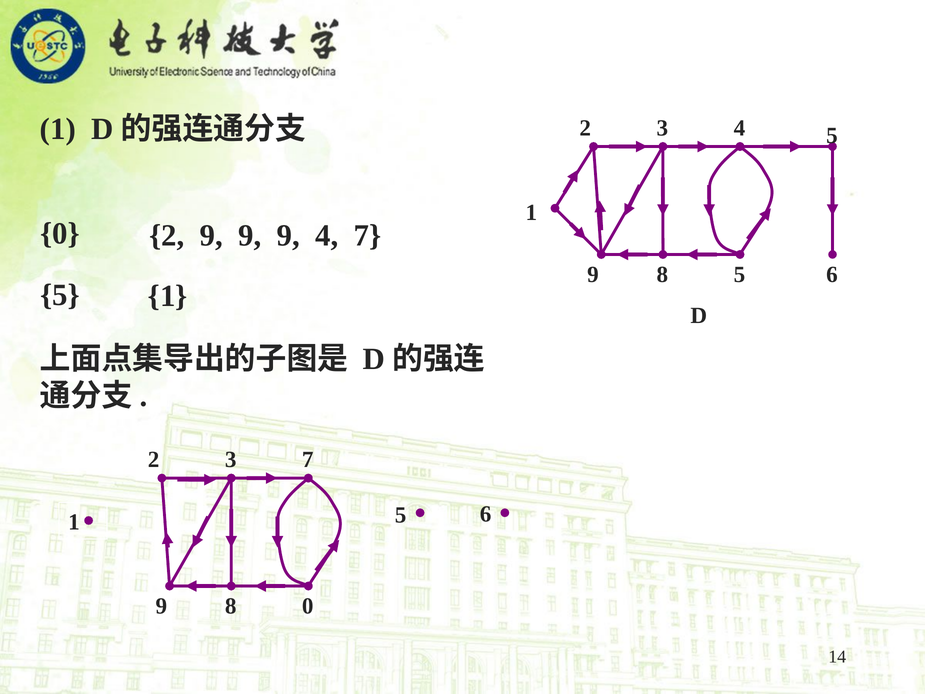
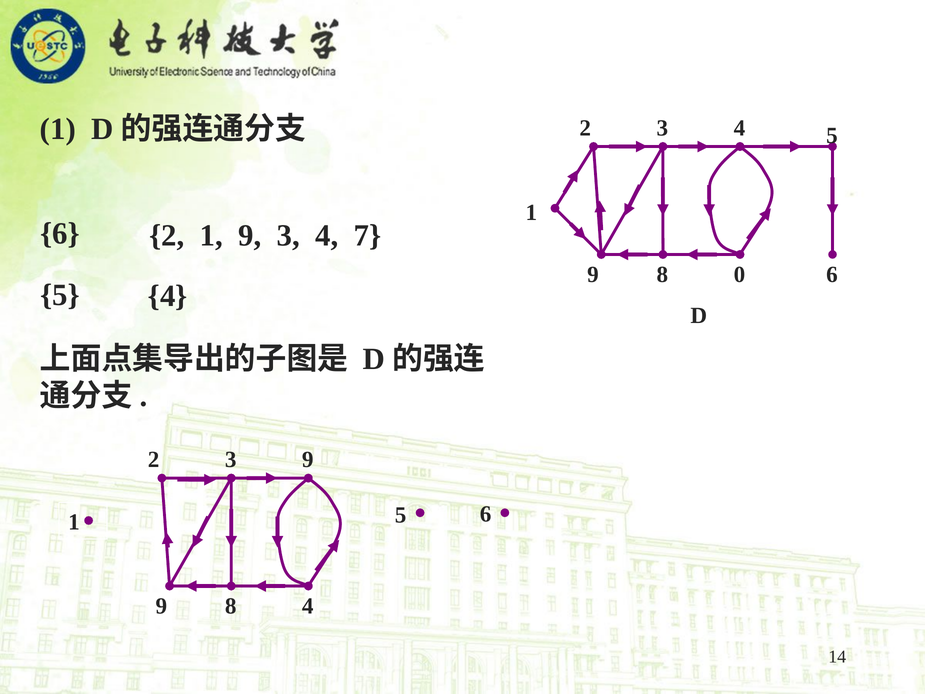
0: 0 -> 6 (60, 233)
2 9: 9 -> 1 (211, 235)
9: 9 -> 3 (288, 235)
8 5: 5 -> 0 (739, 274)
1: 1 -> 4 (168, 296)
2 7: 7 -> 9 (308, 459)
8 0: 0 -> 4 (308, 606)
